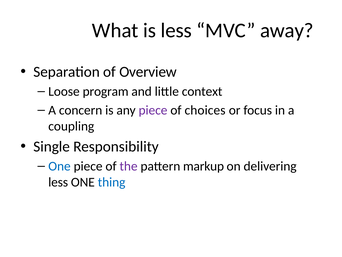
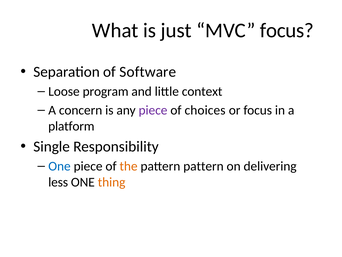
is less: less -> just (176, 30)
MVC away: away -> focus (287, 30)
Overview: Overview -> Software (148, 72)
coupling: coupling -> platform (71, 126)
the colour: purple -> orange (129, 166)
pattern markup: markup -> pattern (203, 166)
thing colour: blue -> orange (112, 182)
